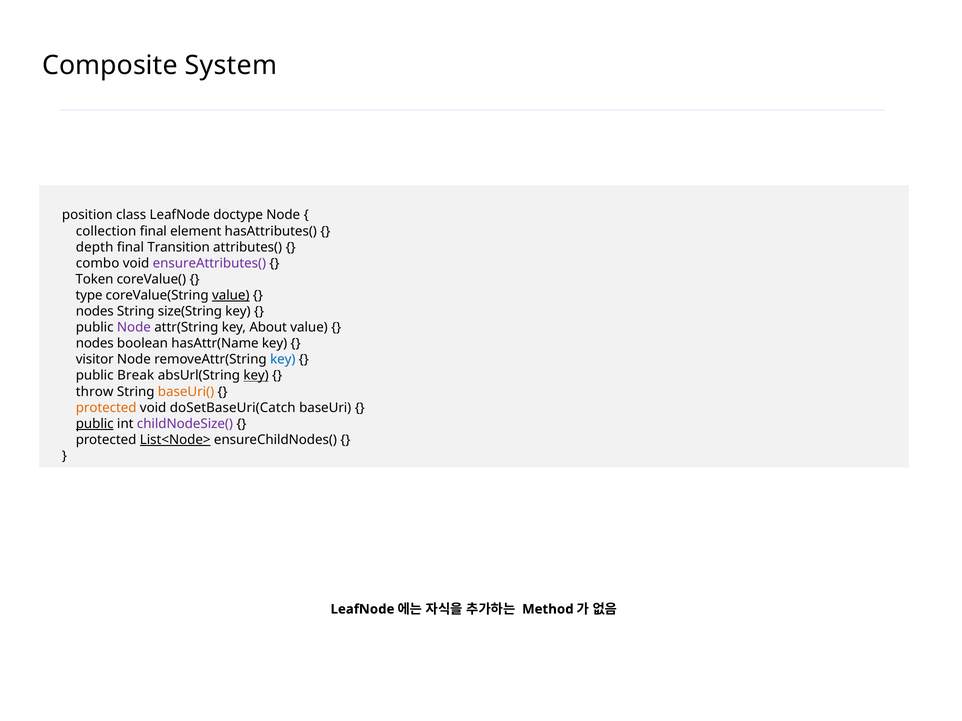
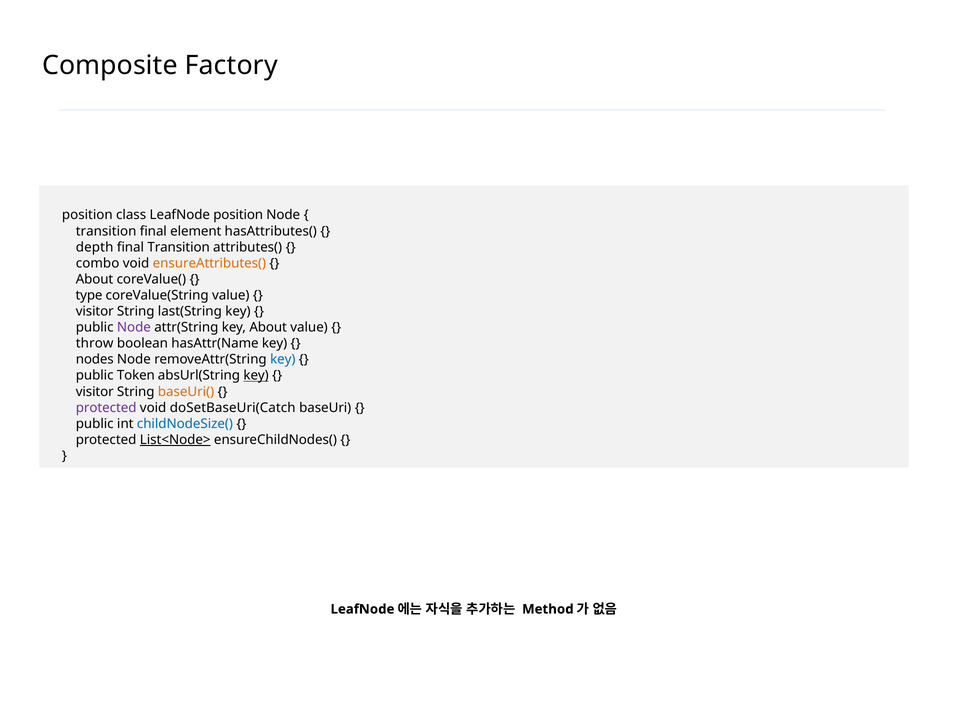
System: System -> Factory (231, 66)
LeafNode doctype: doctype -> position (238, 215)
collection: collection -> transition (106, 231)
ensureAttributes( colour: purple -> orange (209, 263)
Token: Token -> About (95, 279)
value underline: present -> none (231, 296)
nodes: nodes -> visitor (95, 312)
size(String: size(String -> last(String (190, 312)
nodes: nodes -> throw (95, 344)
visitor: visitor -> nodes (95, 360)
Break: Break -> Token (136, 376)
throw: throw -> visitor (95, 392)
protected colour: orange -> purple (106, 408)
public underline: present -> none (95, 424)
childNodeSize( colour: purple -> blue (185, 424)
